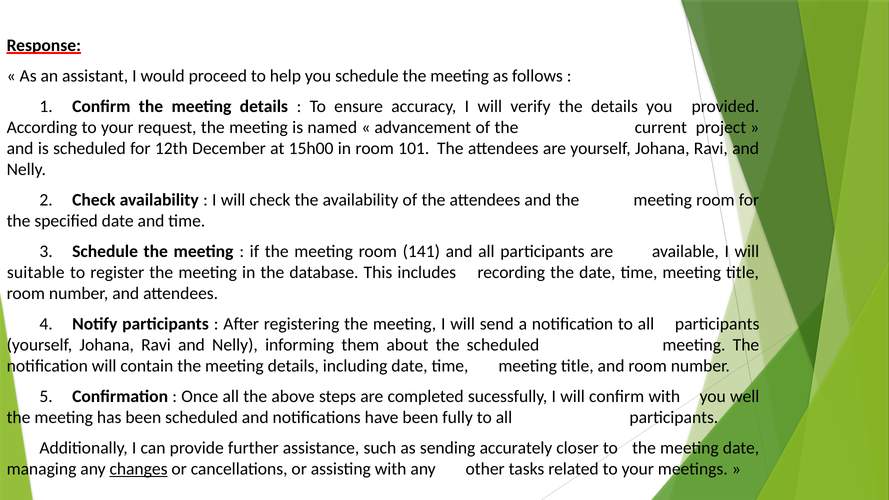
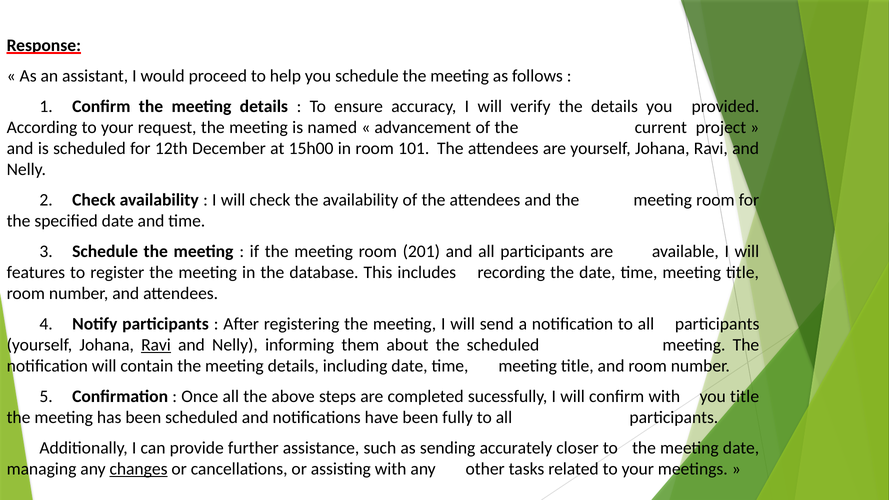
141: 141 -> 201 (421, 251)
suitable: suitable -> features (36, 272)
Ravi underline: none -> present (156, 345)
you well: well -> title (745, 397)
